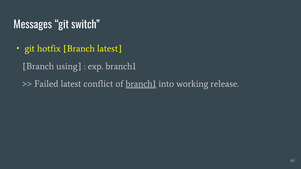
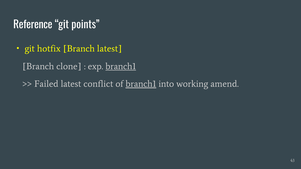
Messages: Messages -> Reference (33, 25)
switch: switch -> points (85, 25)
using: using -> clone (69, 66)
branch1 underline: none -> present (121, 66)
release: release -> amend (225, 84)
